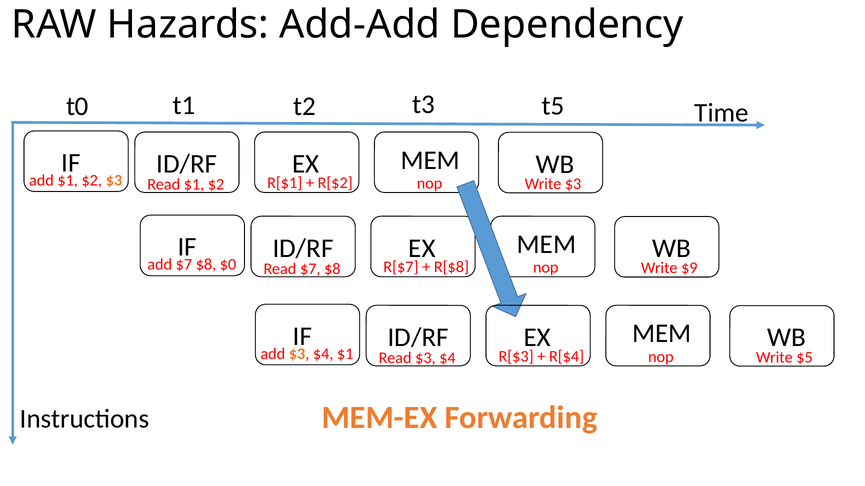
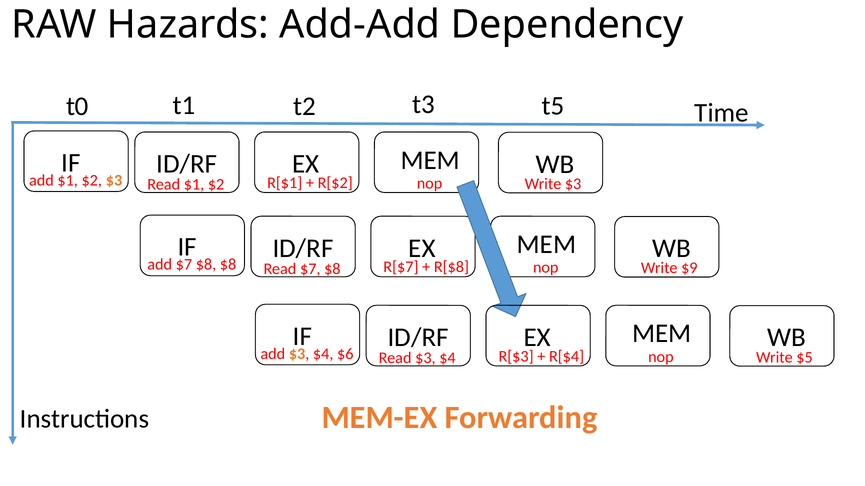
$8 $0: $0 -> $8 (228, 265)
$4 $1: $1 -> $6 (345, 354)
